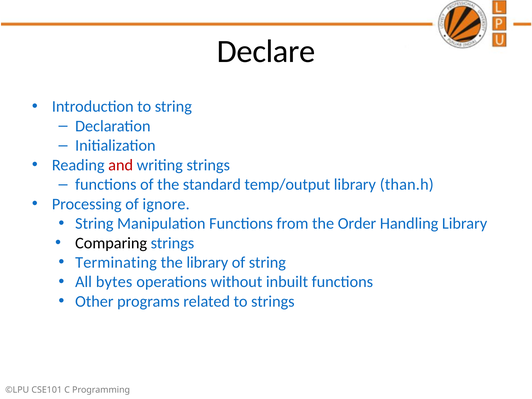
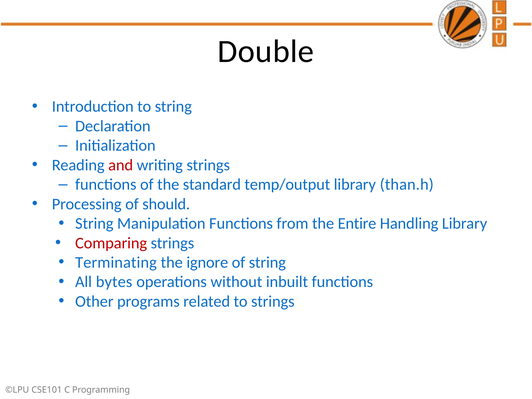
Declare: Declare -> Double (266, 51)
ignore: ignore -> should (166, 204)
Order: Order -> Entire (357, 224)
Comparing colour: black -> red (111, 243)
the library: library -> ignore (207, 262)
